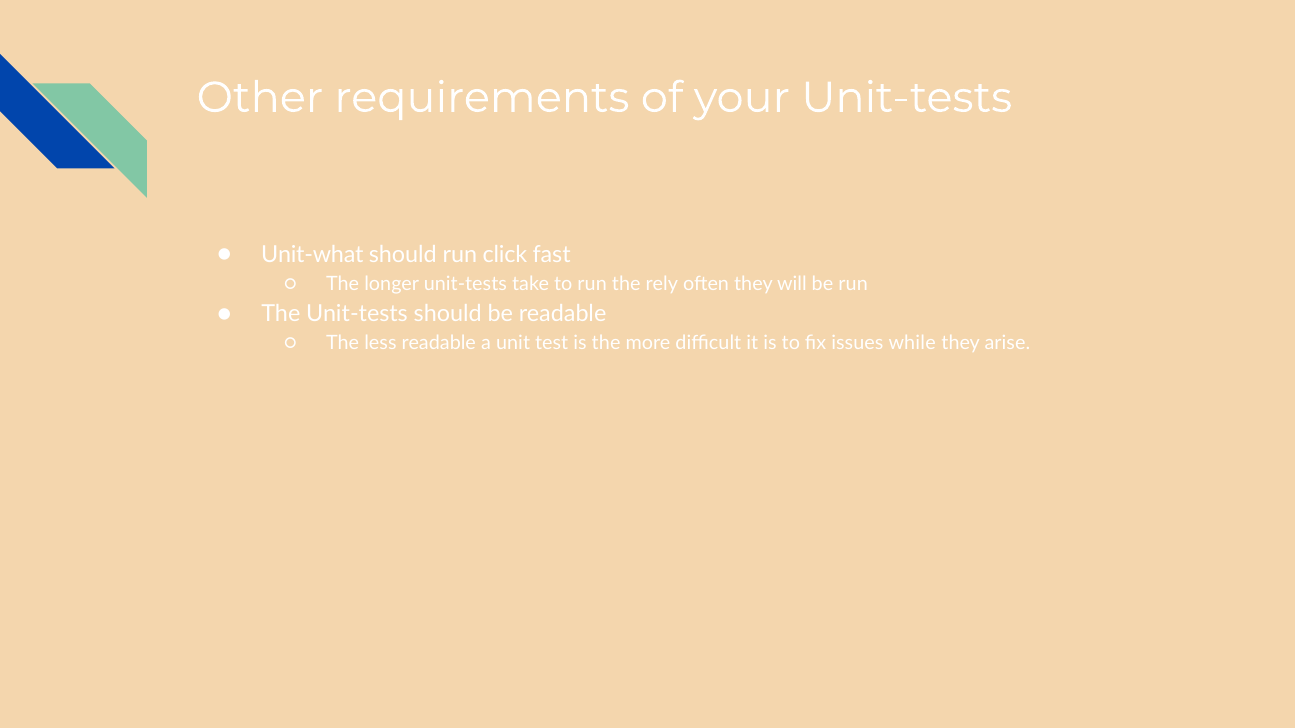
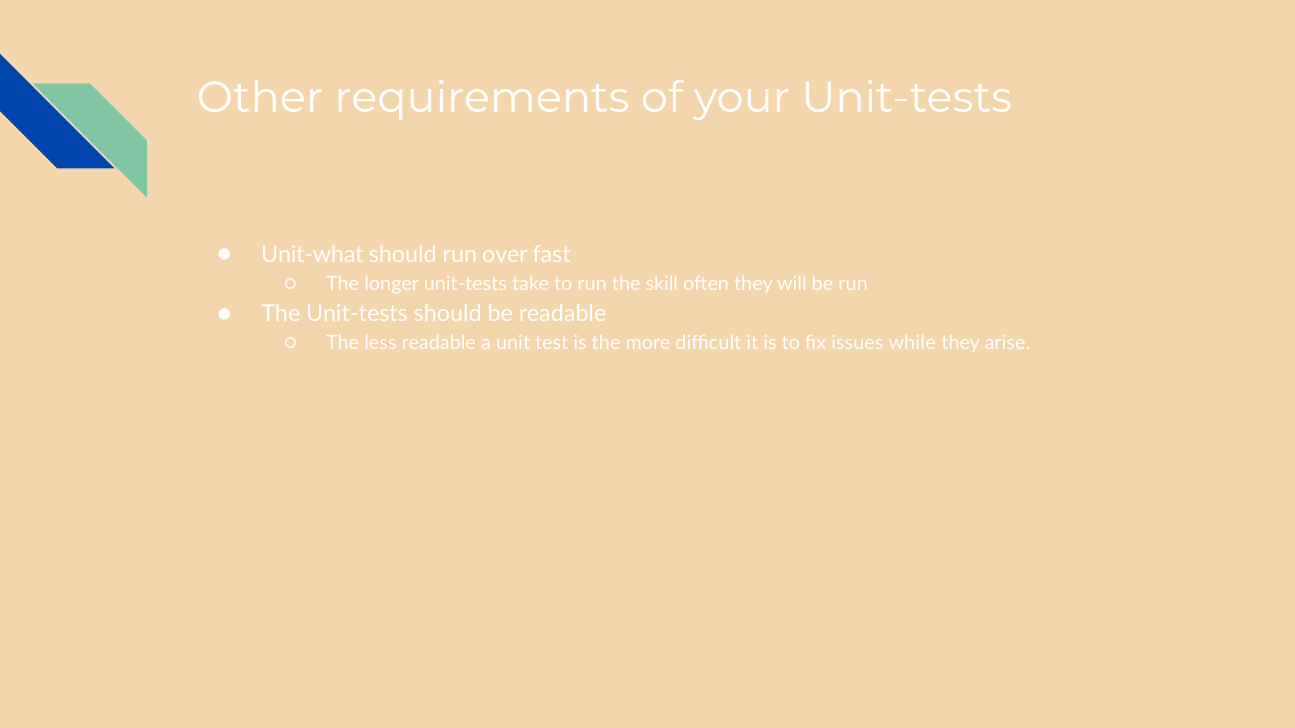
click: click -> over (505, 255)
rely: rely -> skill (662, 284)
